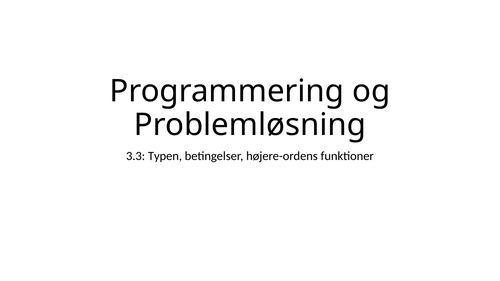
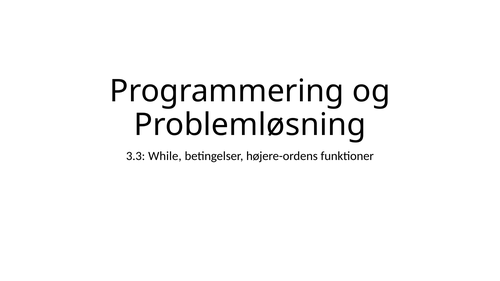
Typen: Typen -> While (165, 156)
